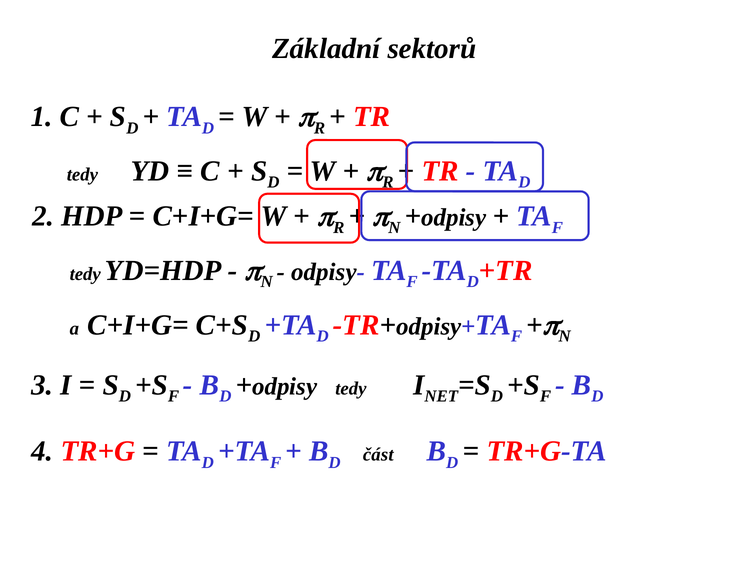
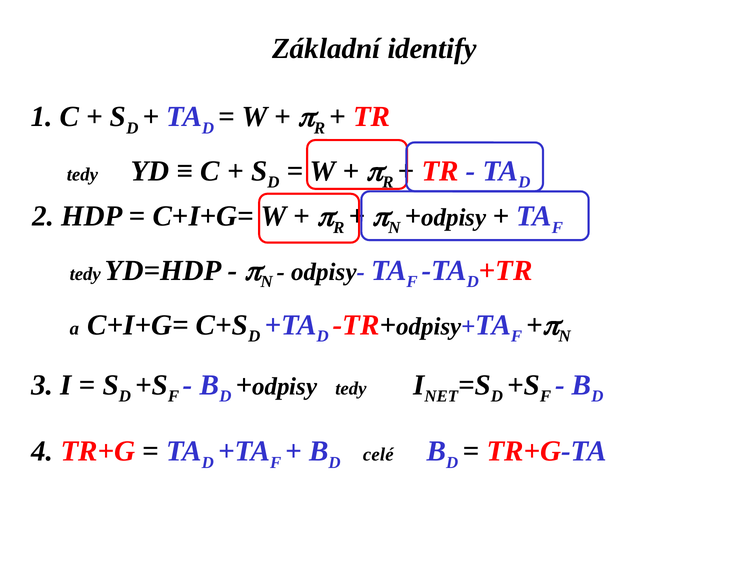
sektorů: sektorů -> identify (432, 49)
část: část -> celé (378, 454)
